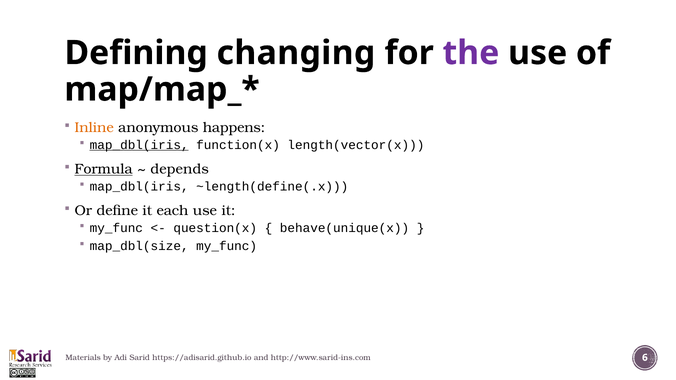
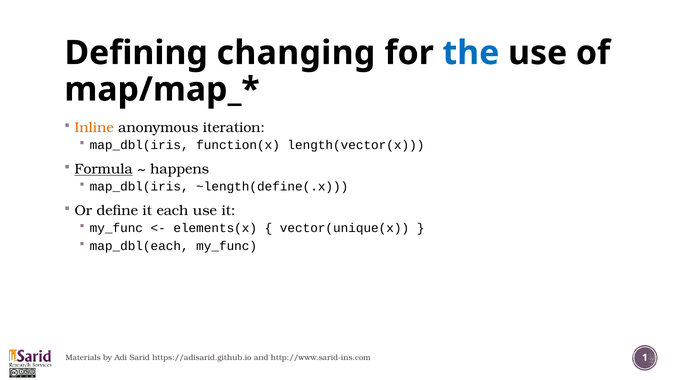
the colour: purple -> blue (471, 53)
happens: happens -> iteration (234, 128)
map_dbl(iris underline: present -> none (139, 145)
depends: depends -> happens (180, 169)
question(x: question(x -> elements(x (215, 228)
behave(unique(x: behave(unique(x -> vector(unique(x (345, 228)
map_dbl(size: map_dbl(size -> map_dbl(each (139, 246)
6: 6 -> 1 (645, 358)
